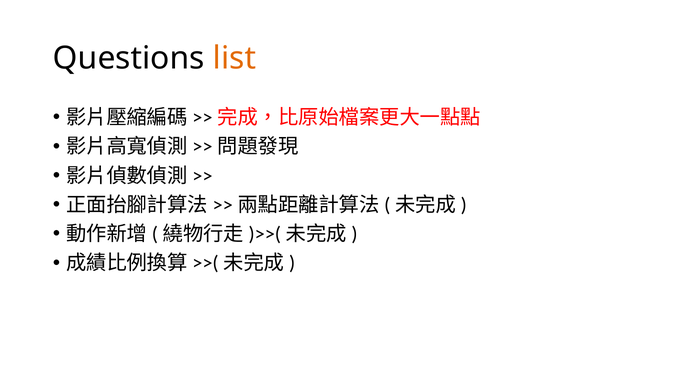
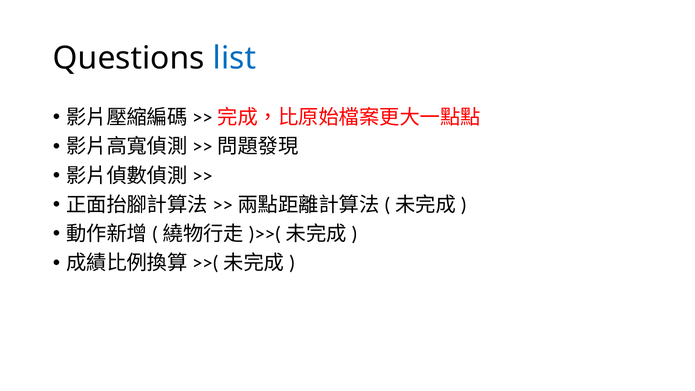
list colour: orange -> blue (234, 58)
